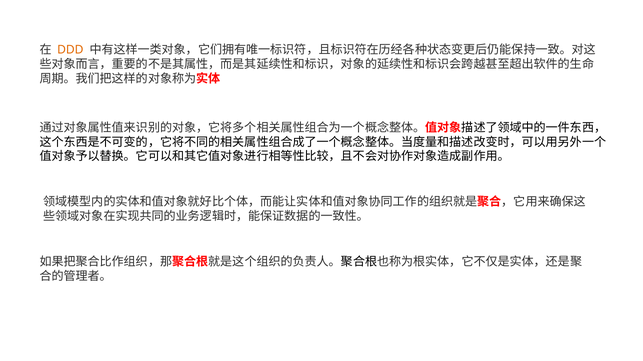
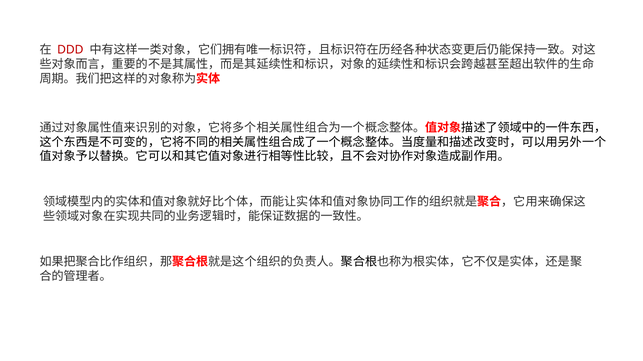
DDD colour: orange -> red (70, 50)
